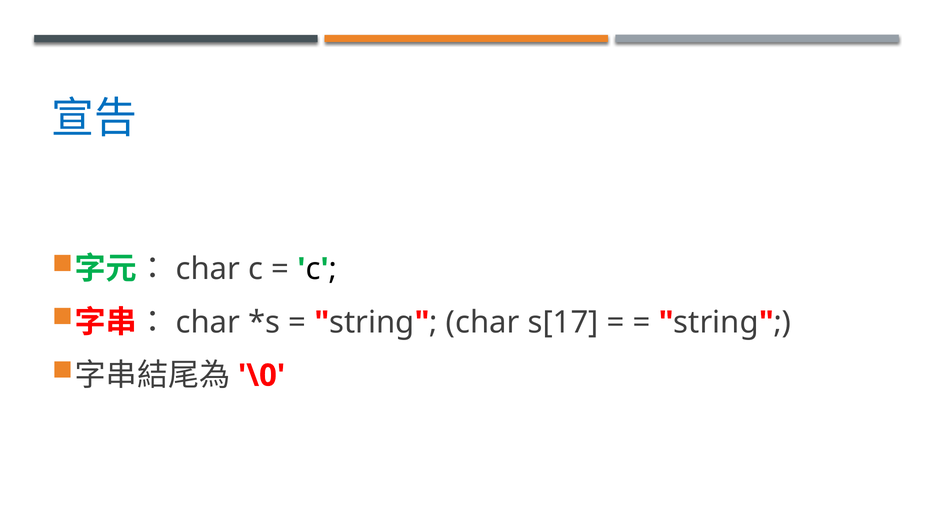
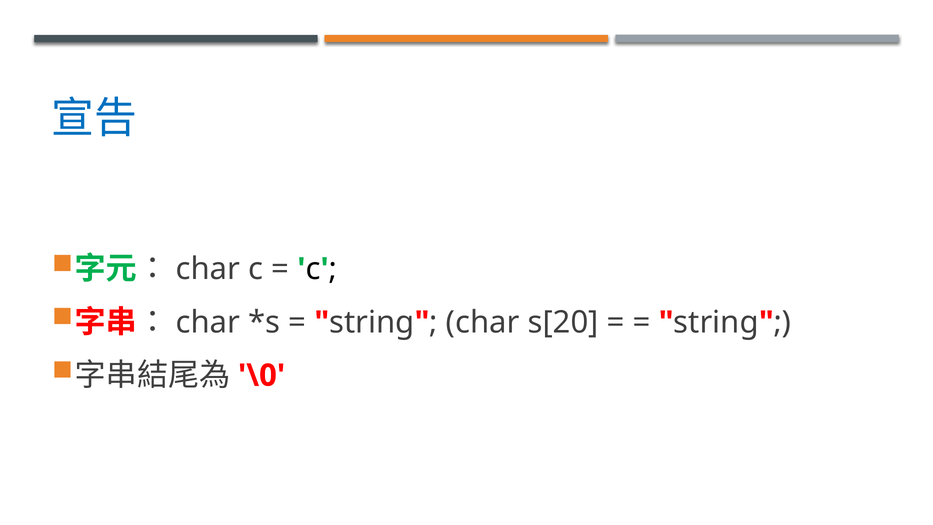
s[17: s[17 -> s[20 (563, 322)
